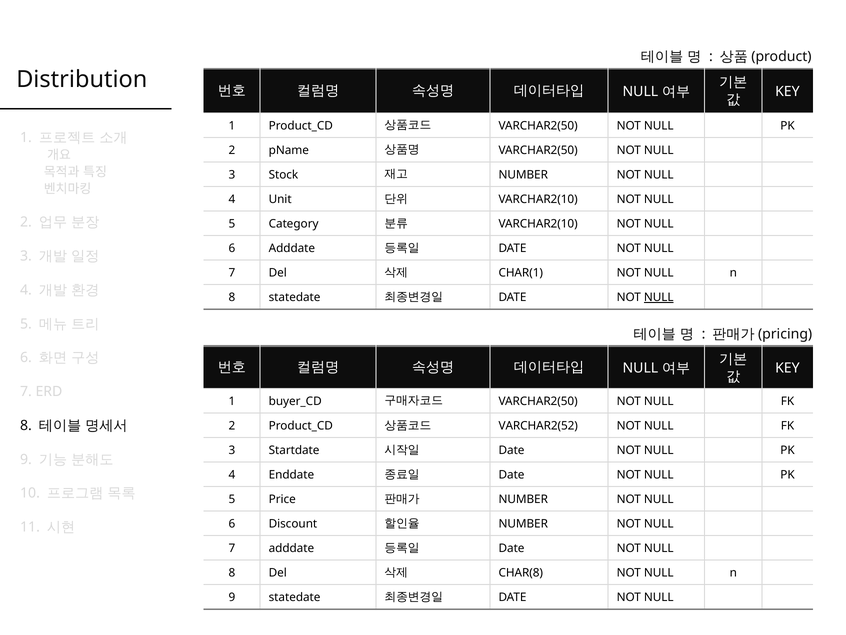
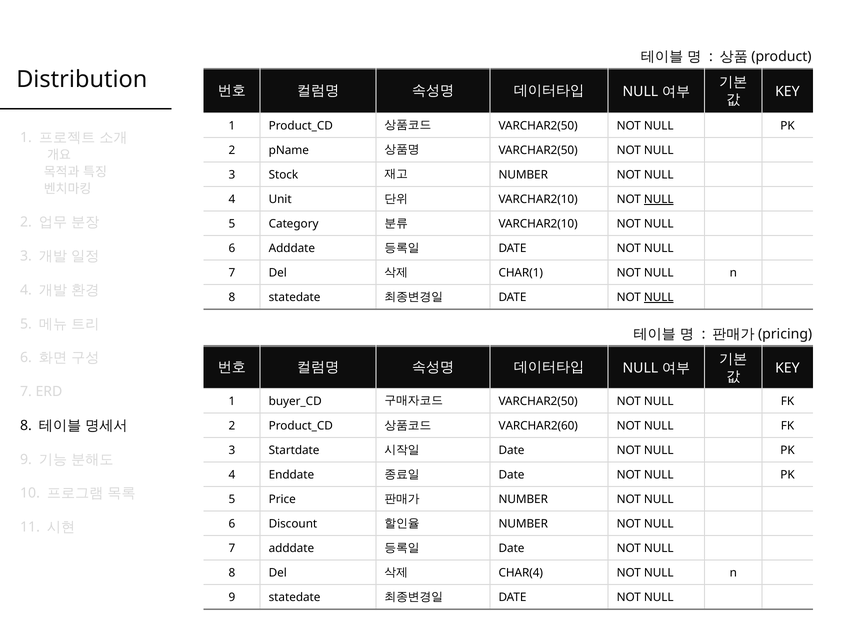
NULL underline: none -> present (659, 199)
VARCHAR2(52: VARCHAR2(52 -> VARCHAR2(60 (538, 426)
CHAR(8: CHAR(8 -> CHAR(4 (521, 573)
